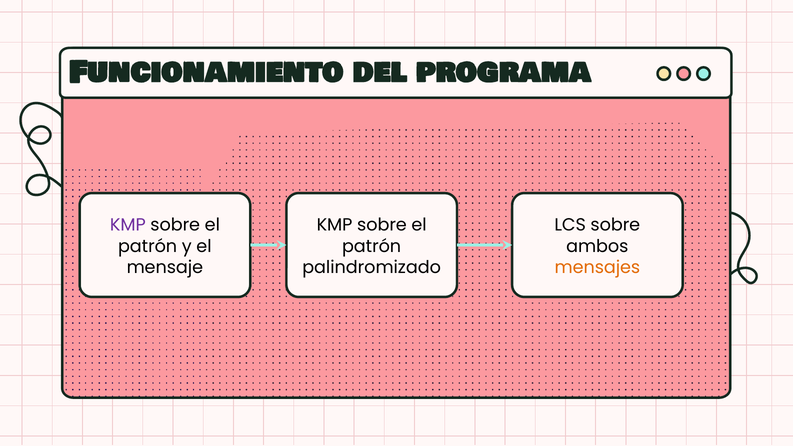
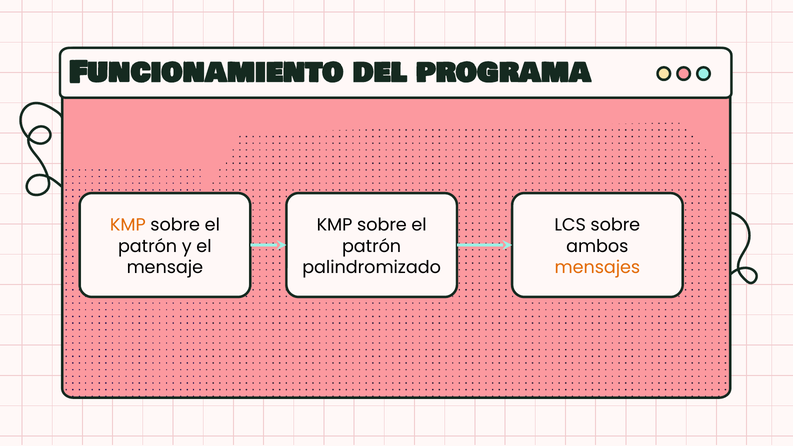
KMP colour: purple -> orange (128, 225)
